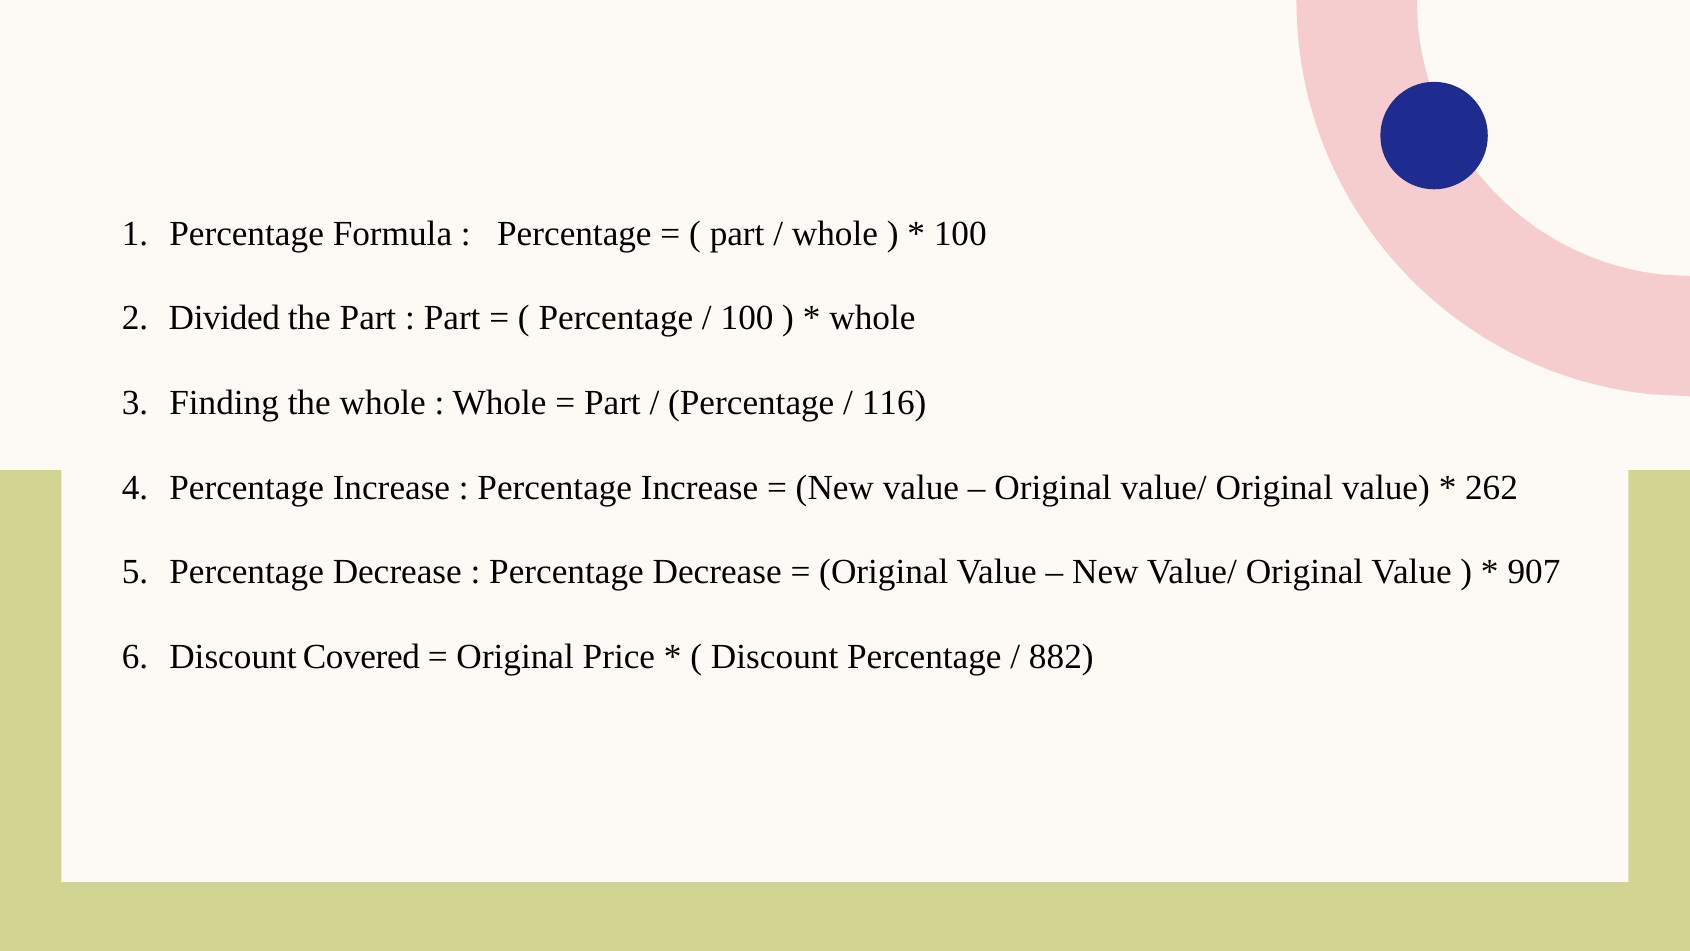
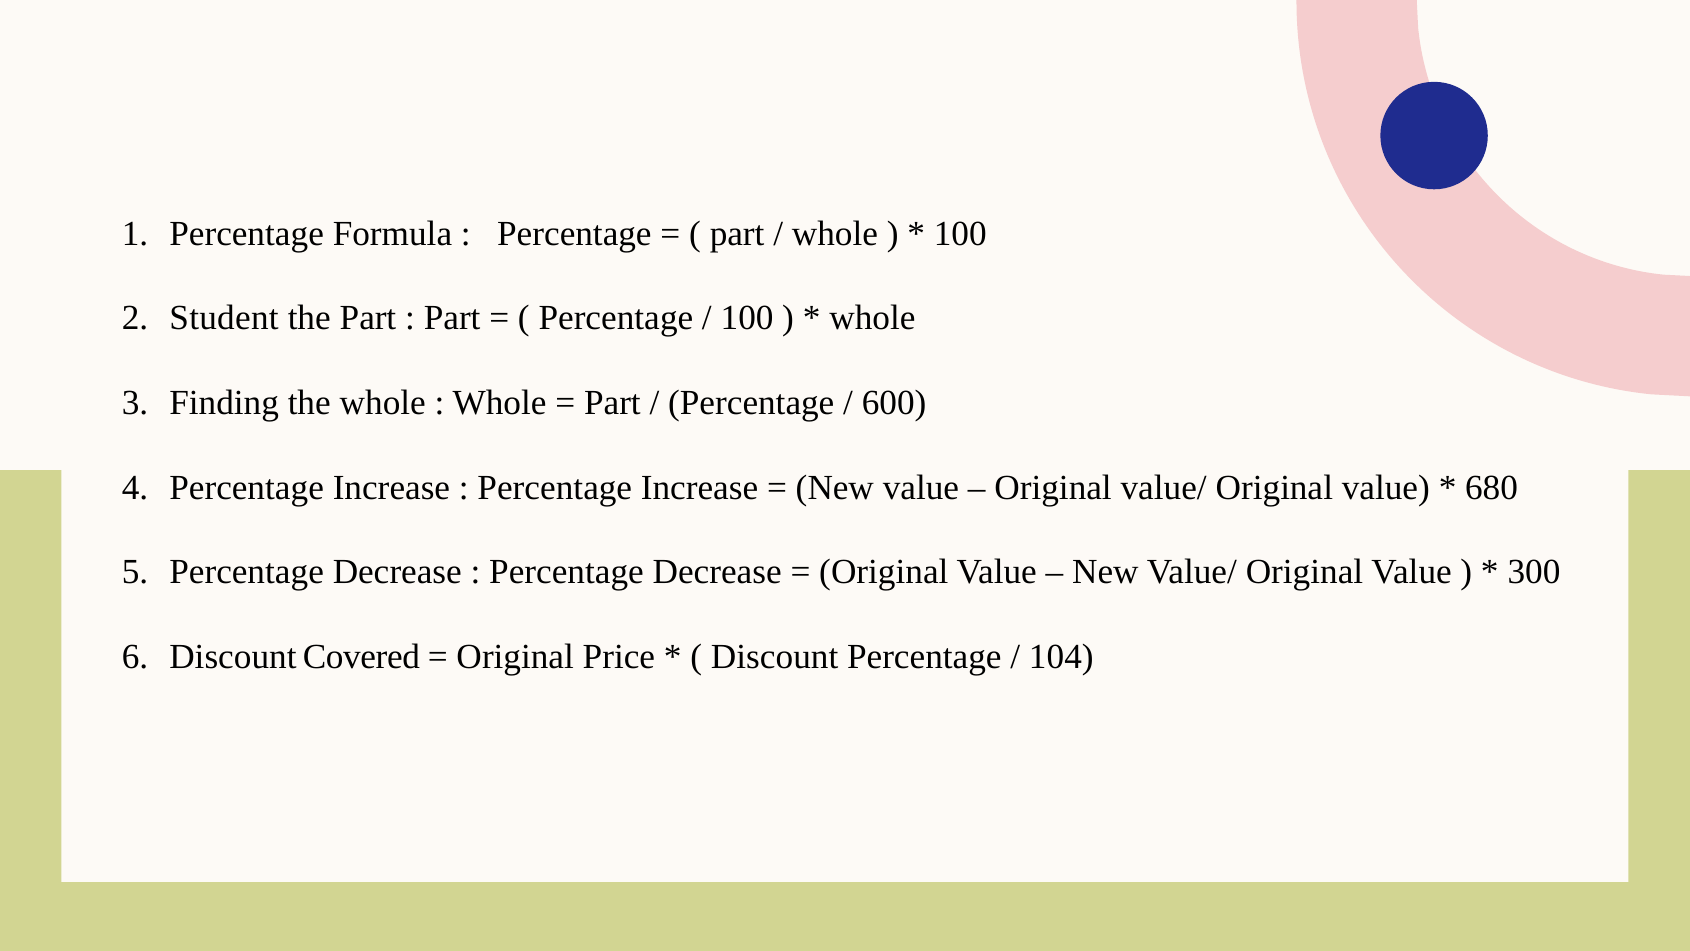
Divided: Divided -> Student (224, 318)
116: 116 -> 600 (894, 403)
262: 262 -> 680 (1492, 487)
907: 907 -> 300 (1534, 572)
882: 882 -> 104 (1061, 656)
